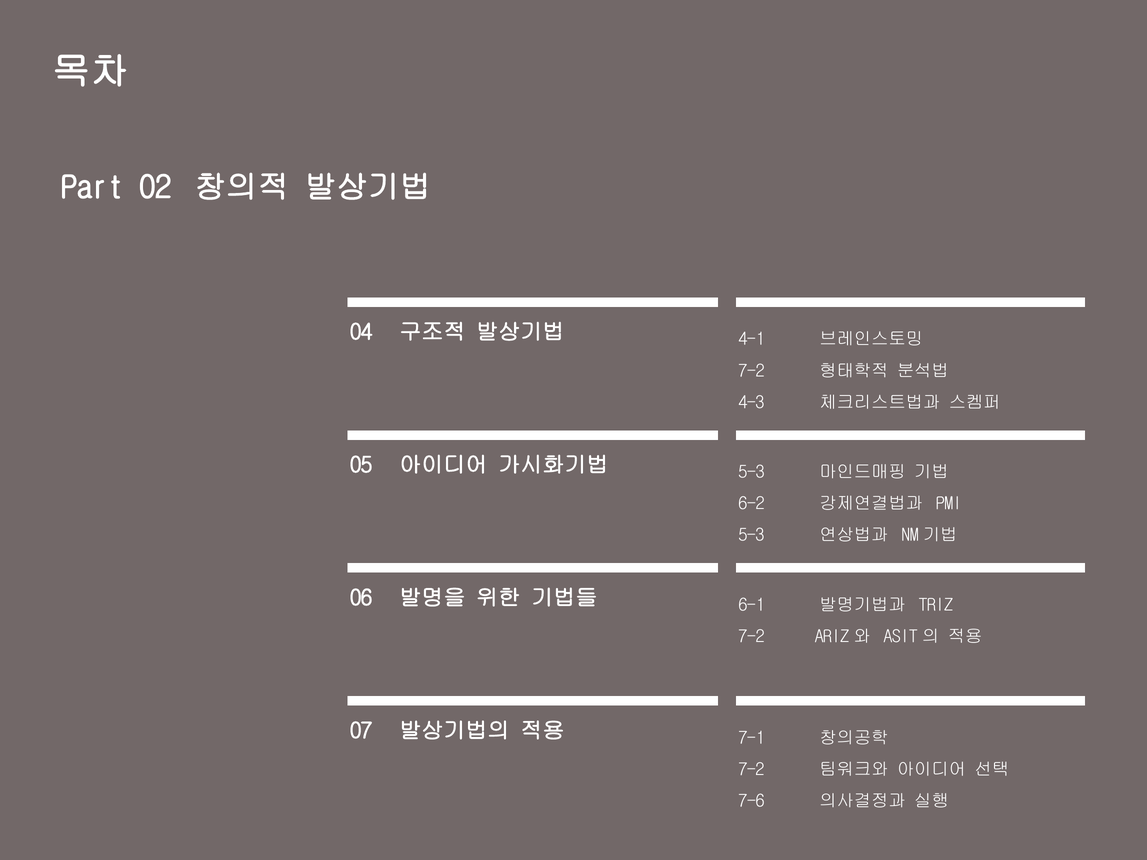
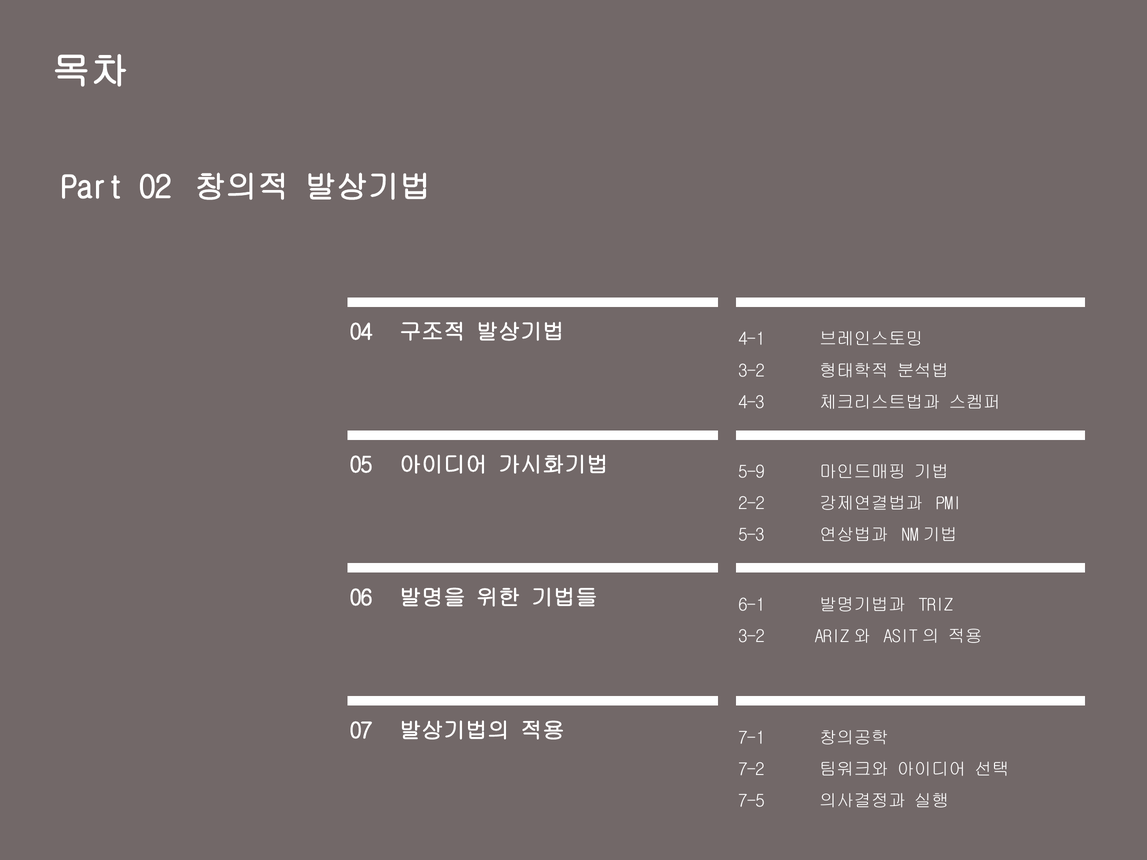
7-2: 7-2 -> 3-2 (751, 371)
5-3: 5-3 -> 5-9 (751, 472)
6-2: 6-2 -> 2-2 (751, 504)
7-2: 7-2 -> 3-2 (751, 637)
7-6: 7-6 -> 7-5 (751, 801)
